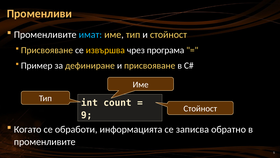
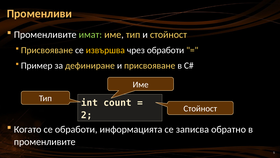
имат colour: light blue -> light green (90, 34)
чрез програма: програма -> обработи (166, 50)
9: 9 -> 2 (87, 115)
